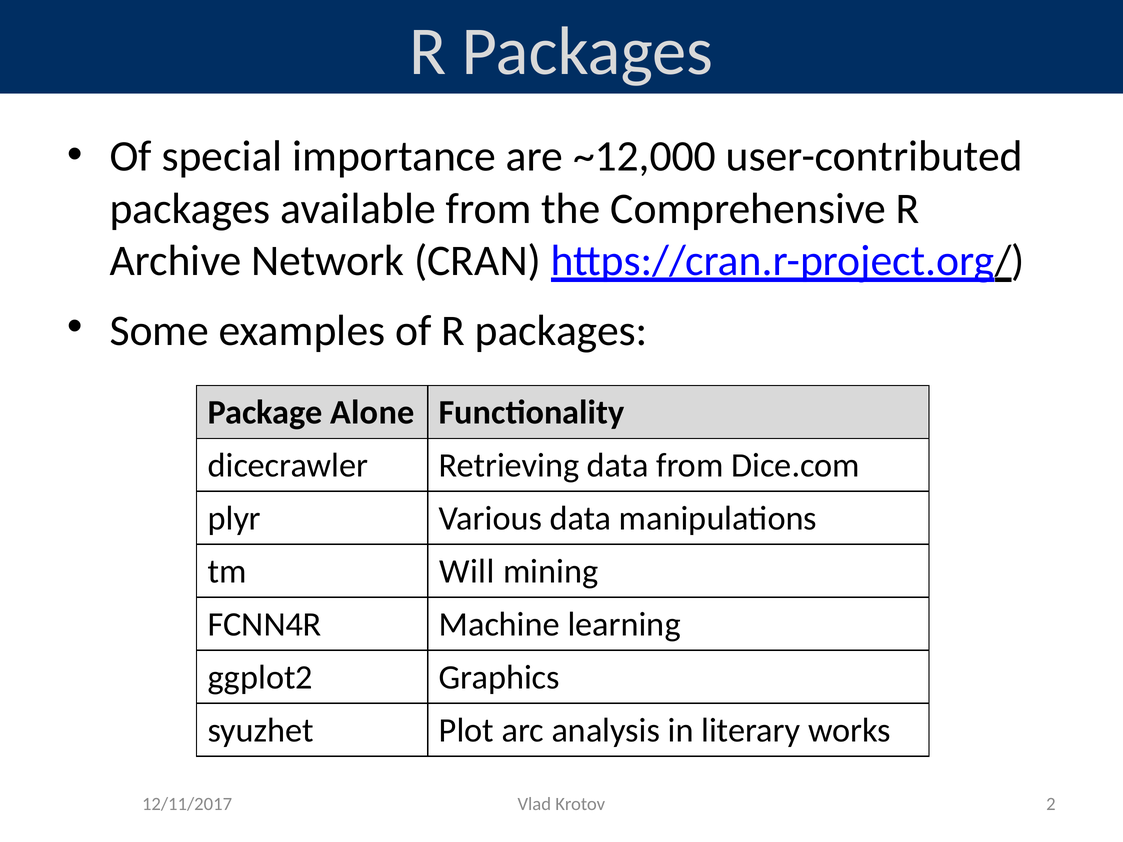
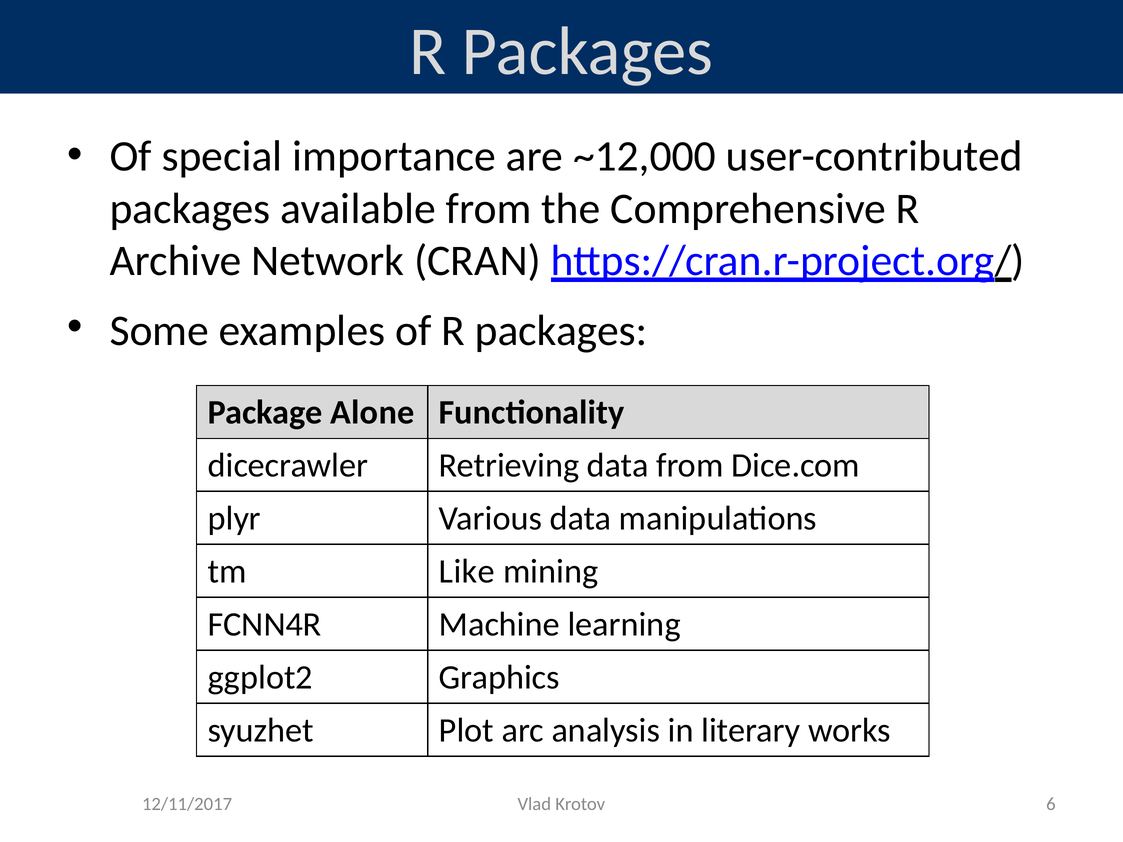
Will: Will -> Like (467, 571)
2: 2 -> 6 (1051, 804)
